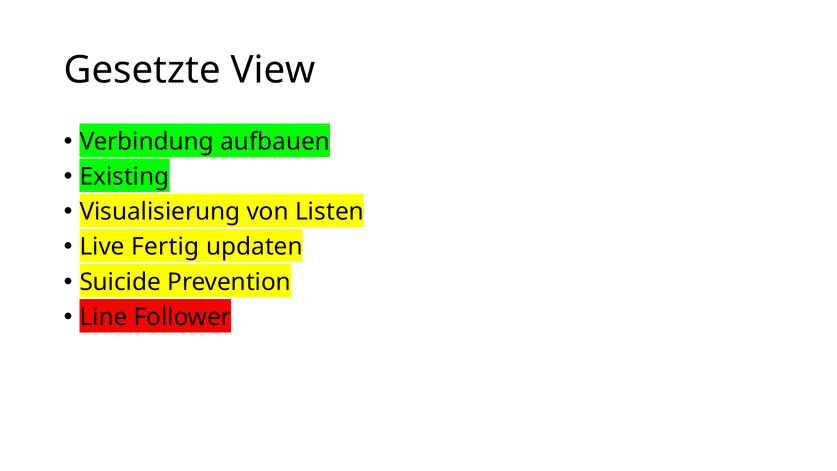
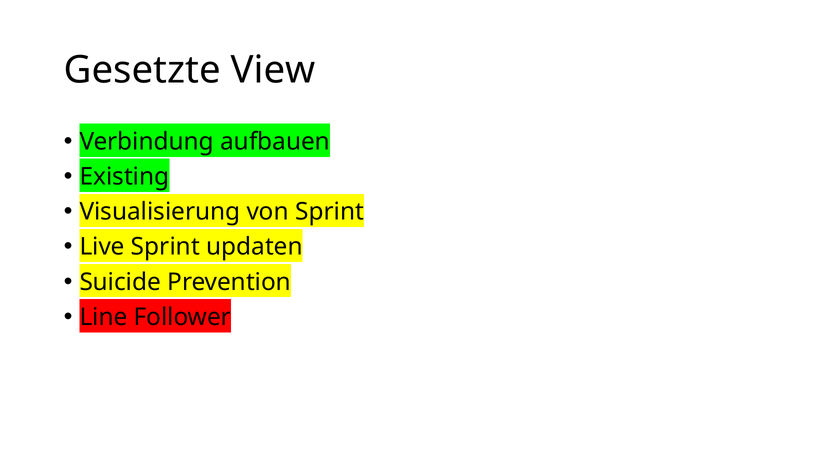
von Listen: Listen -> Sprint (330, 212)
Live Fertig: Fertig -> Sprint (165, 247)
